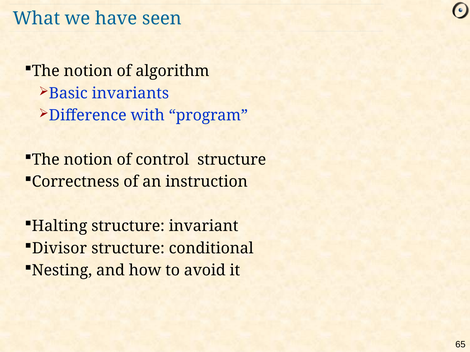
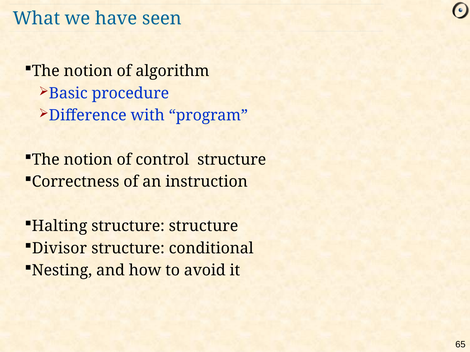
invariants: invariants -> procedure (130, 93)
structure invariant: invariant -> structure (204, 226)
